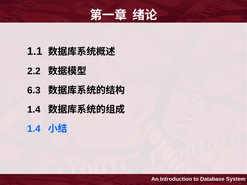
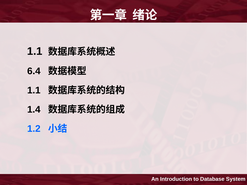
2.2: 2.2 -> 6.4 (34, 71)
6.3: 6.3 -> 1.1 (34, 91)
1.4: 1.4 -> 1.2 (34, 129)
